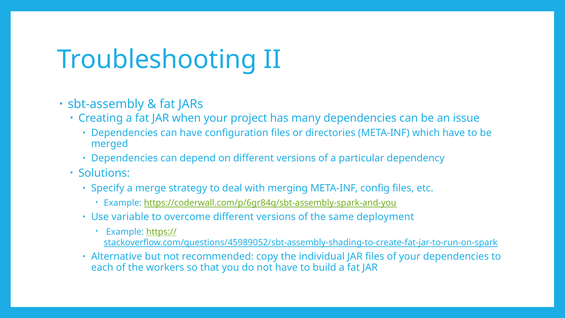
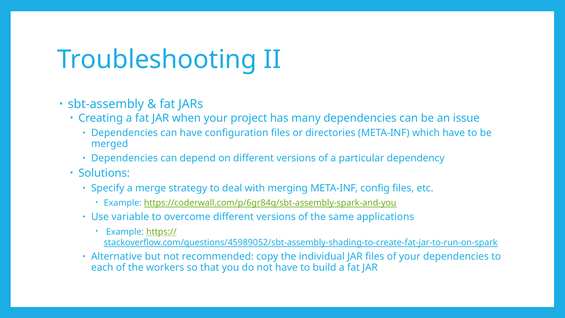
deployment: deployment -> applications (385, 217)
